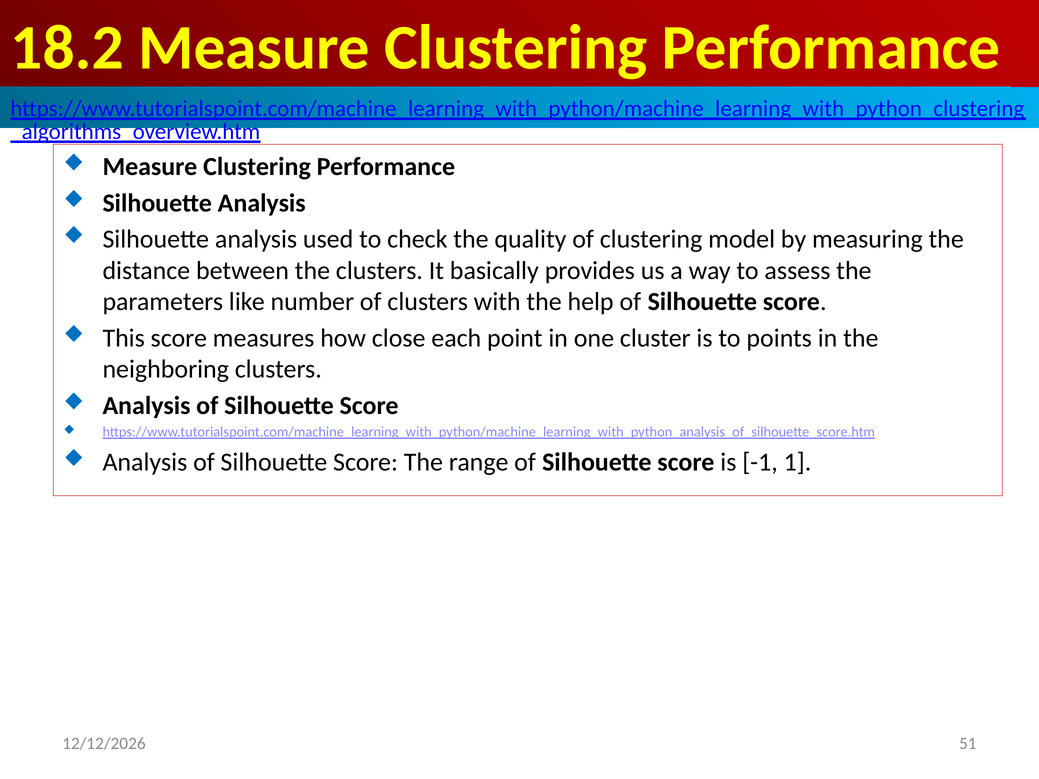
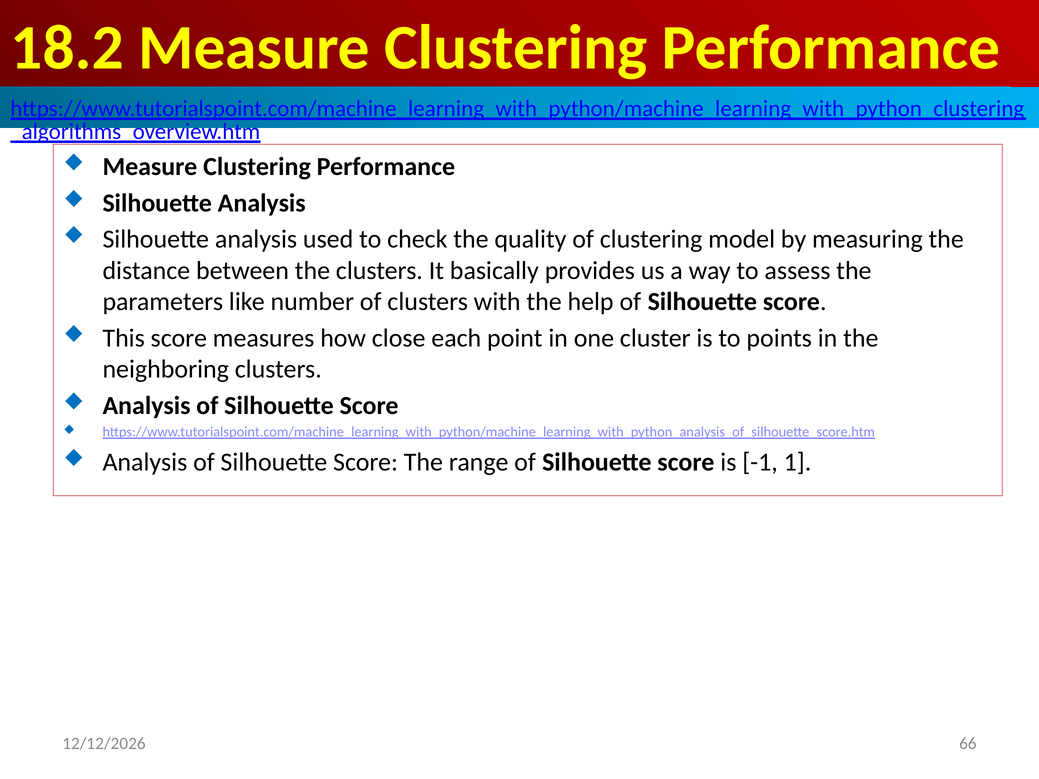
51: 51 -> 66 (968, 744)
